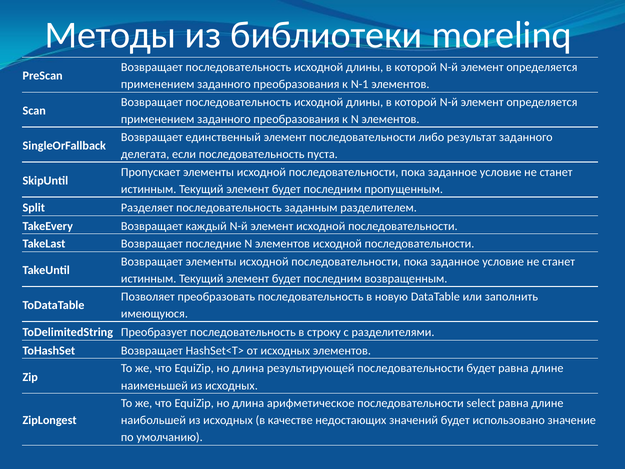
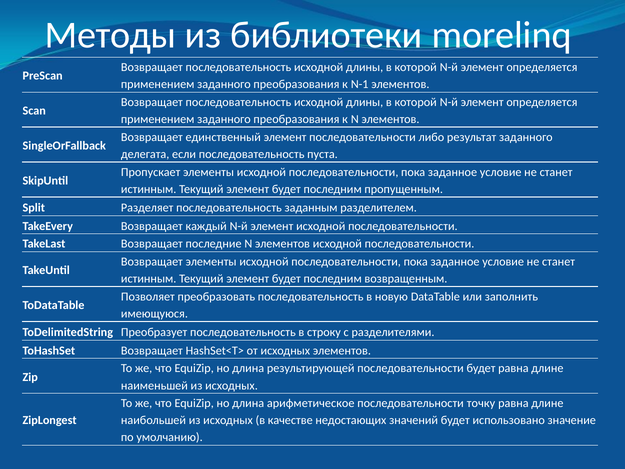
select: select -> точку (481, 403)
